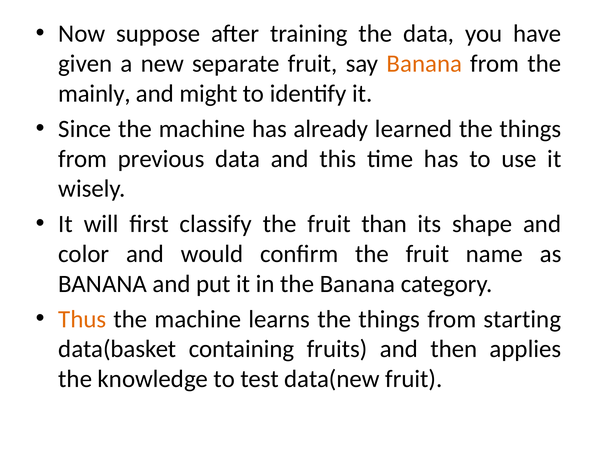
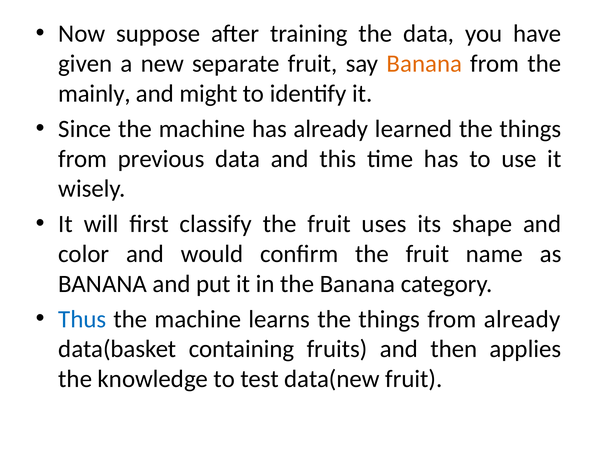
than: than -> uses (384, 224)
Thus colour: orange -> blue (82, 319)
from starting: starting -> already (522, 319)
